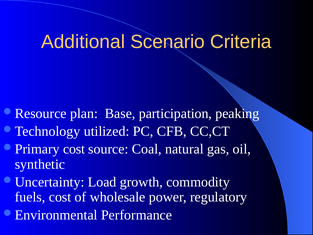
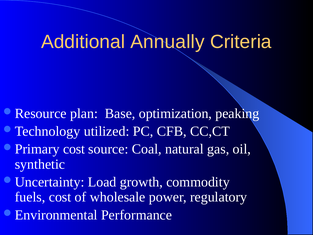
Scenario: Scenario -> Annually (167, 42)
participation: participation -> optimization (175, 113)
